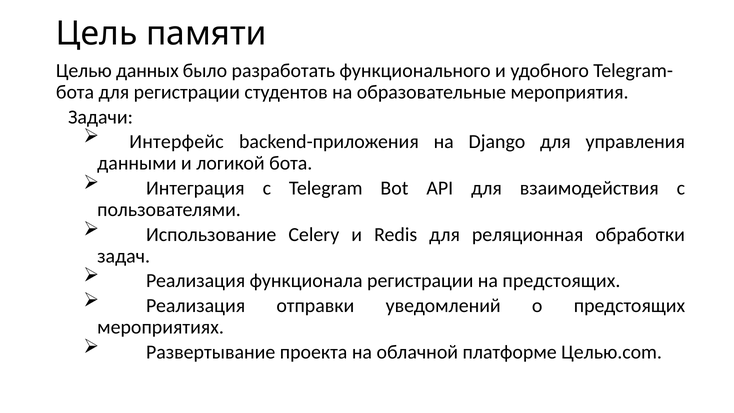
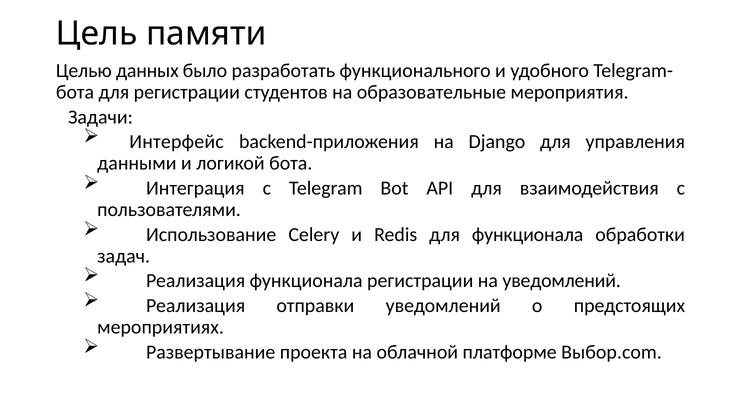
для реляционная: реляционная -> функционала (528, 234)
на предстоящих: предстоящих -> уведомлений (562, 281)
Целью.com: Целью.com -> Выбор.com (612, 352)
